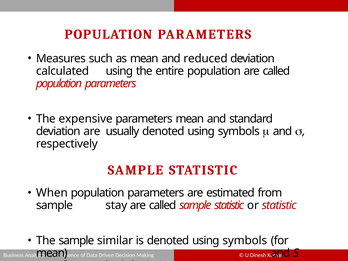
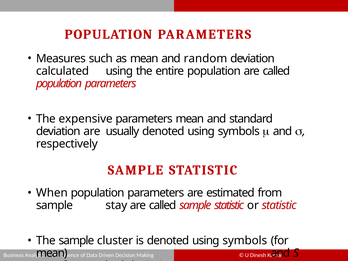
reduced: reduced -> random (205, 58)
similar: similar -> cluster (115, 241)
